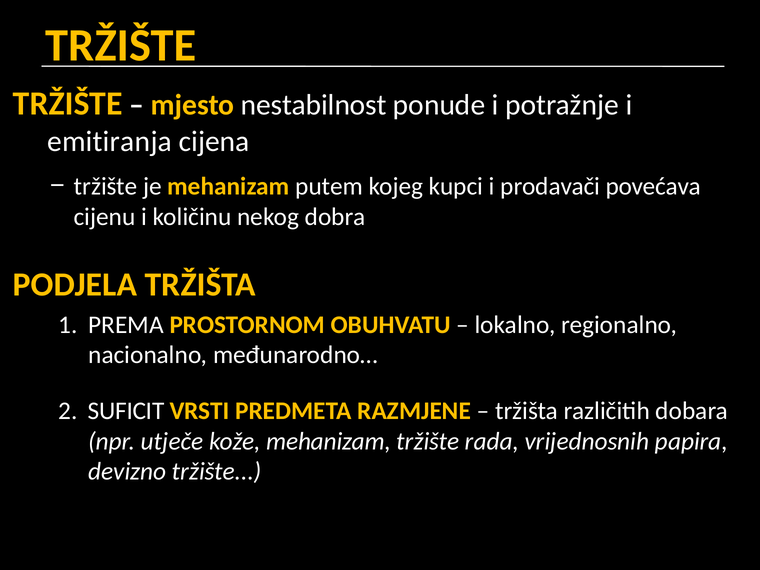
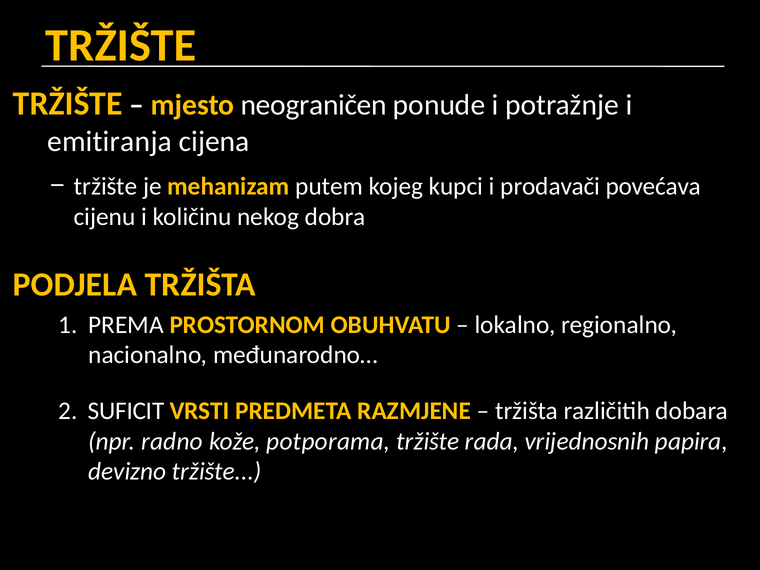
nestabilnost: nestabilnost -> neograničen (314, 105)
utječe: utječe -> radno (172, 441)
kože mehanizam: mehanizam -> potporama (328, 441)
